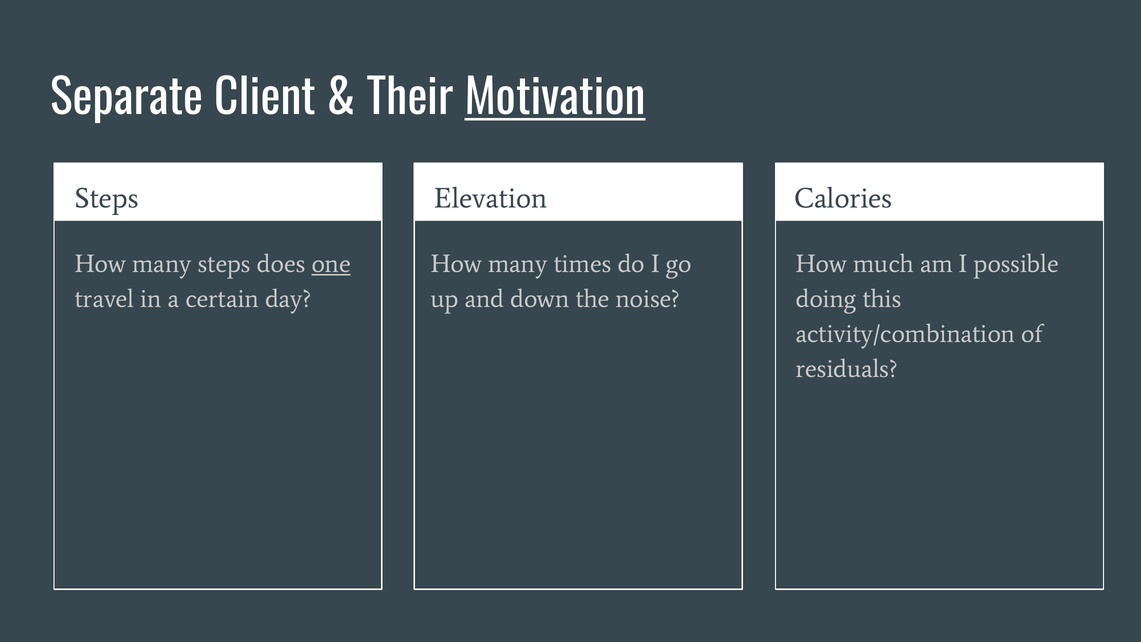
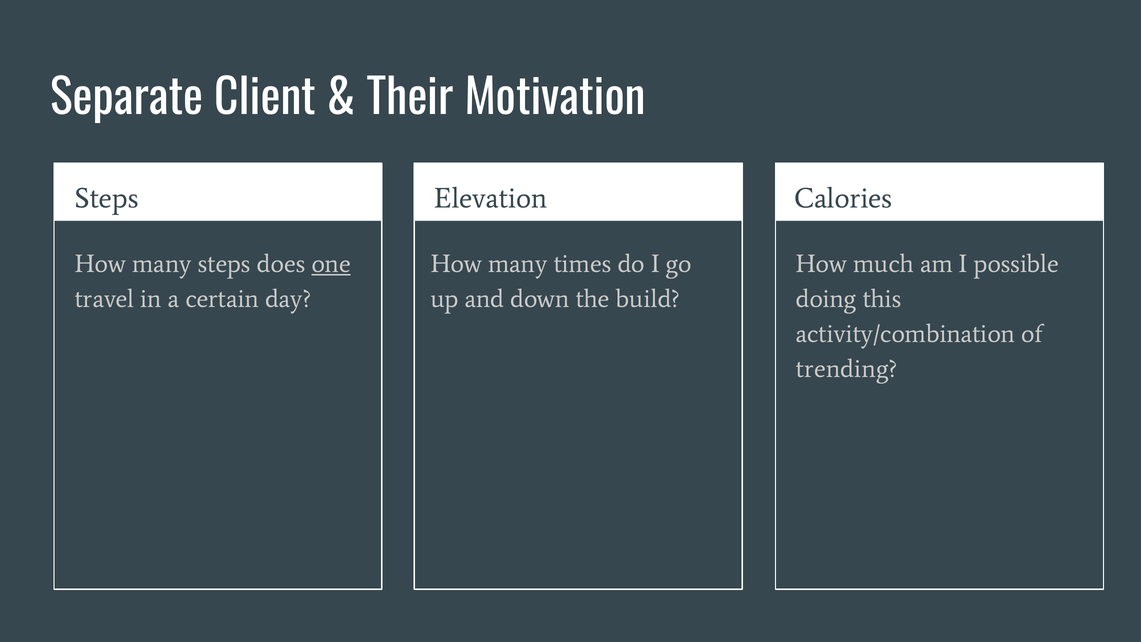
Motivation underline: present -> none (555, 99)
noise: noise -> build (648, 299)
residuals: residuals -> trending (847, 369)
